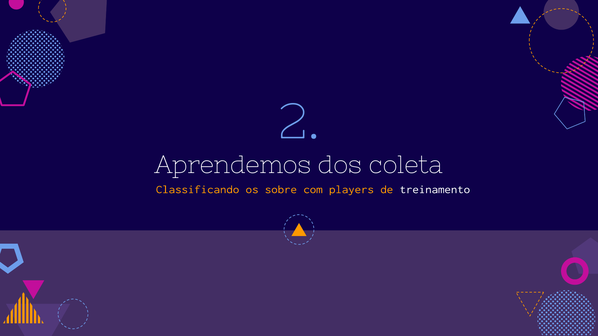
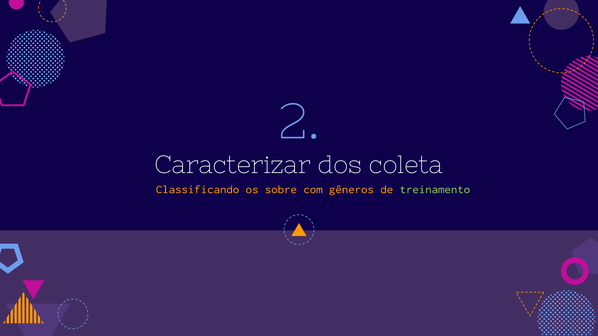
Aprendemos: Aprendemos -> Caracterizar (233, 165)
players: players -> gêneros (351, 190)
treinamento colour: white -> light green (435, 190)
